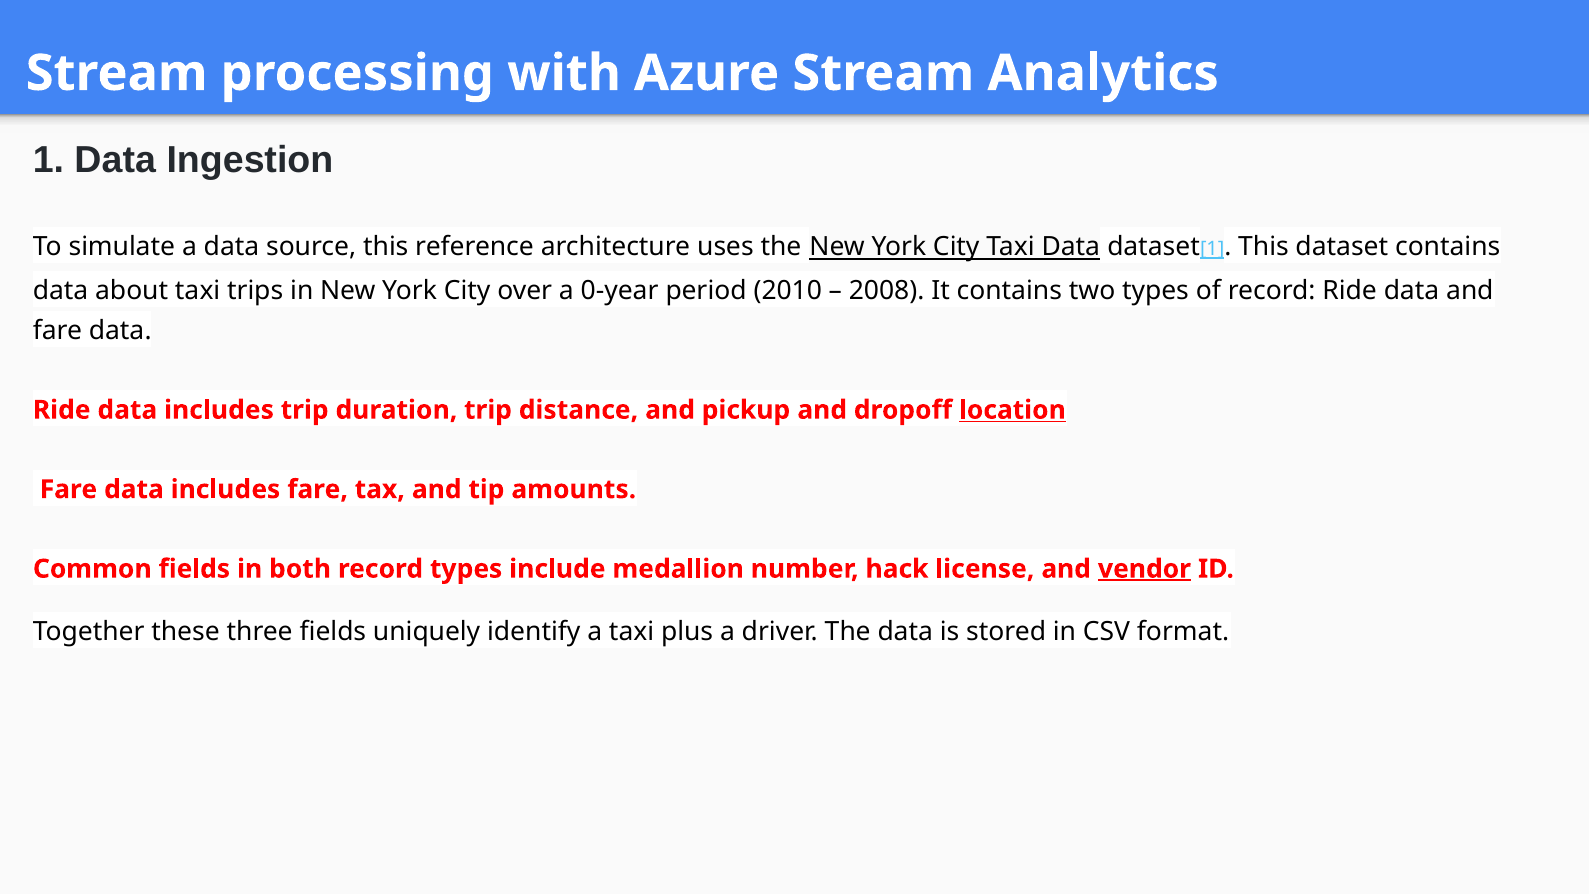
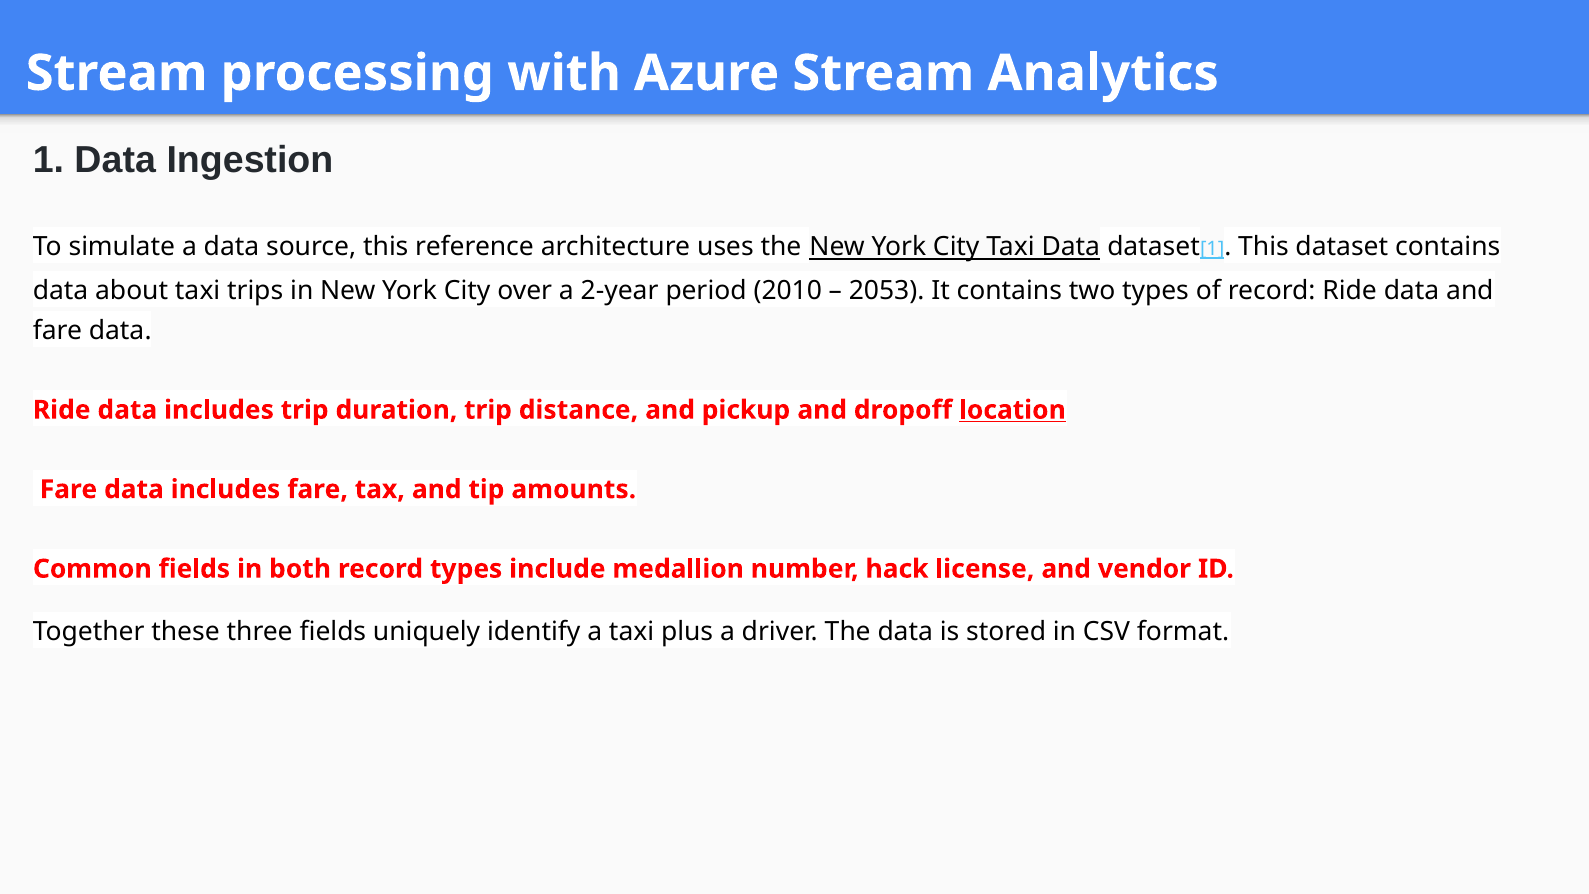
0-year: 0-year -> 2-year (620, 291)
2008: 2008 -> 2053 (887, 291)
vendor underline: present -> none (1144, 569)
